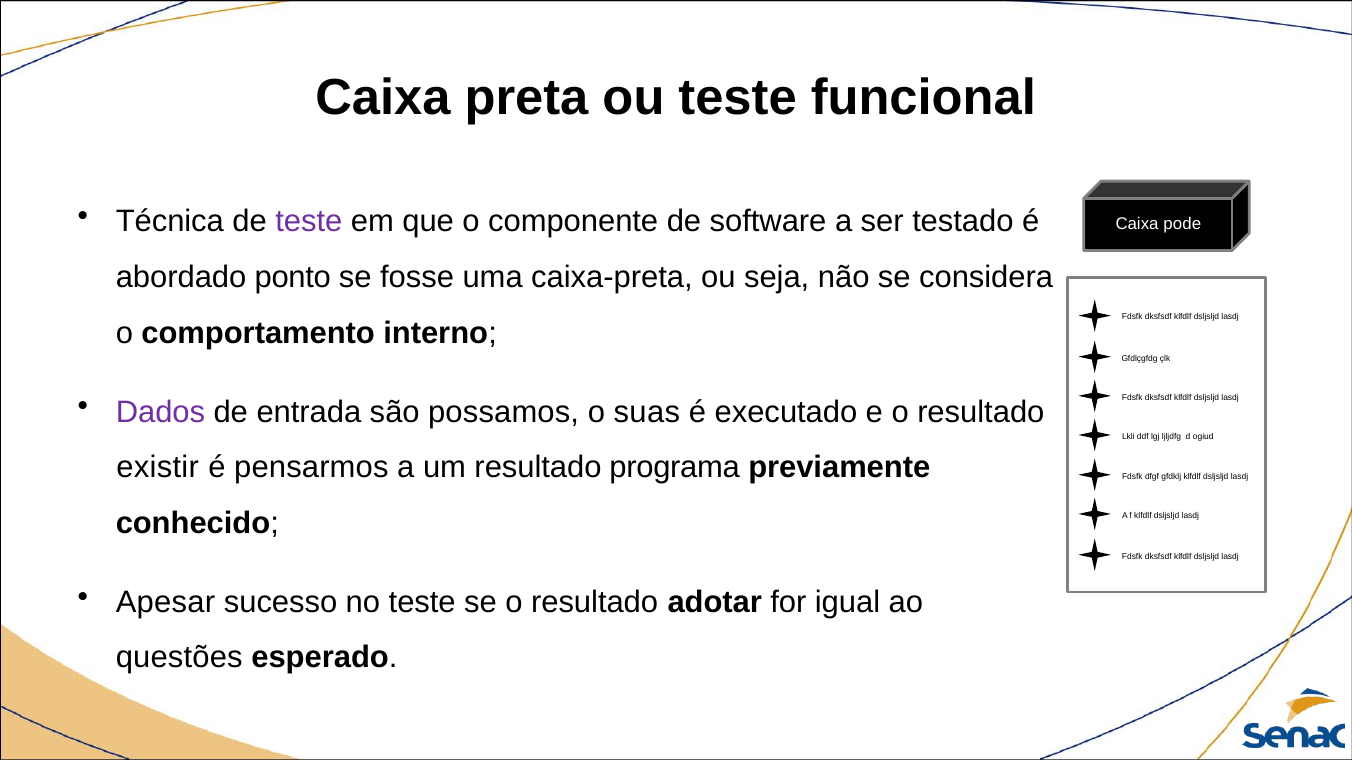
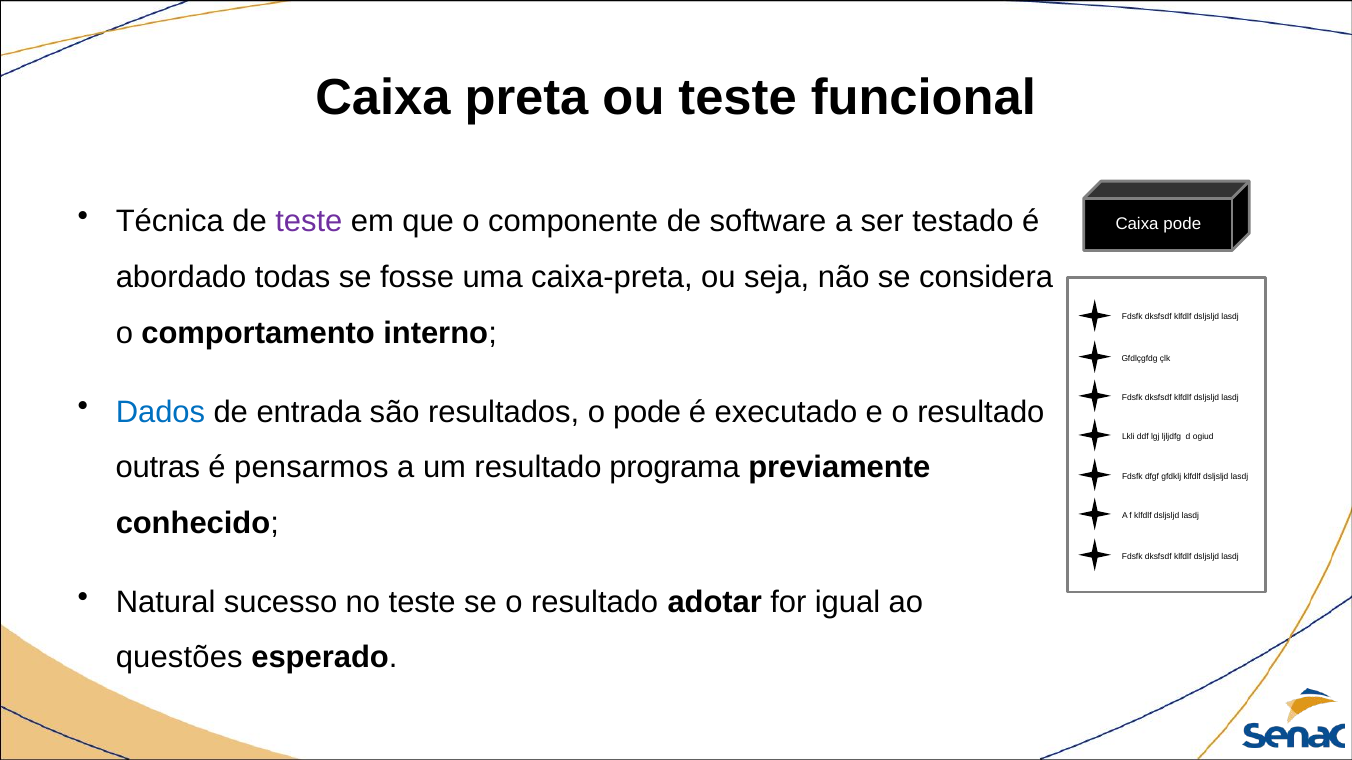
ponto: ponto -> todas (293, 278)
Dados colour: purple -> blue (160, 412)
possamos: possamos -> resultados (504, 412)
o suas: suas -> pode (647, 412)
existir: existir -> outras (158, 468)
Apesar: Apesar -> Natural (166, 602)
